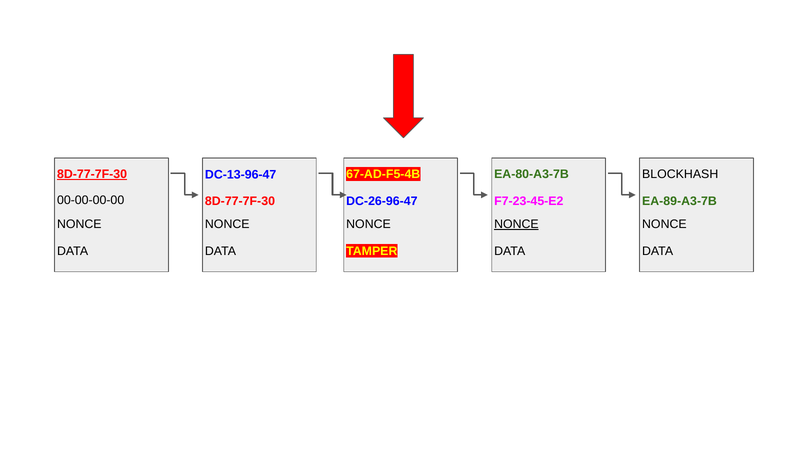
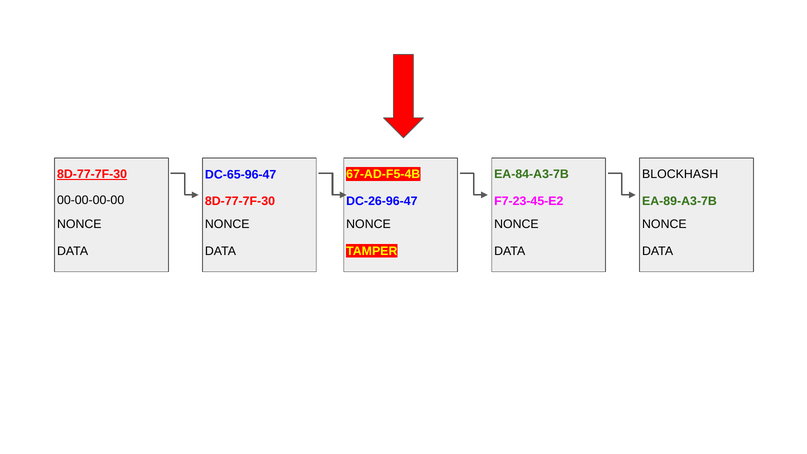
EA-80-A3-7B: EA-80-A3-7B -> EA-84-A3-7B (532, 174)
DC-13-96-47: DC-13-96-47 -> DC-65-96-47 (241, 175)
NONCE underline: present -> none (516, 224)
